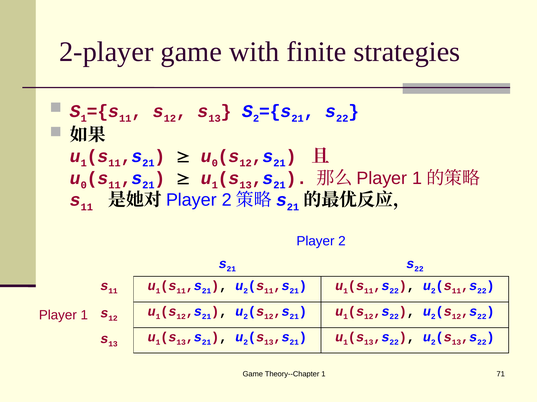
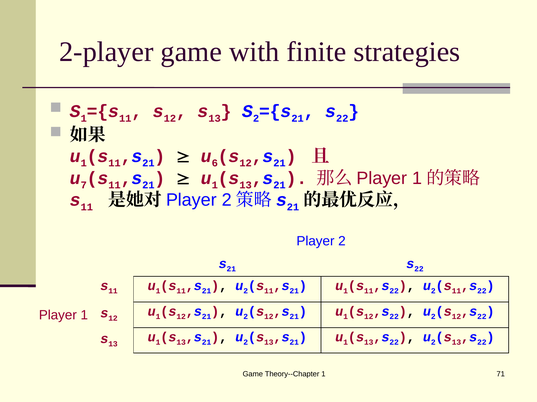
0: 0 -> 6 (215, 163)
0: 0 -> 7 (84, 185)
